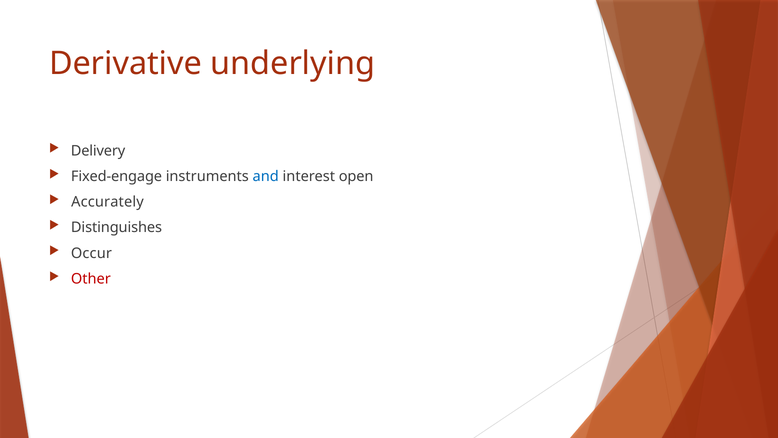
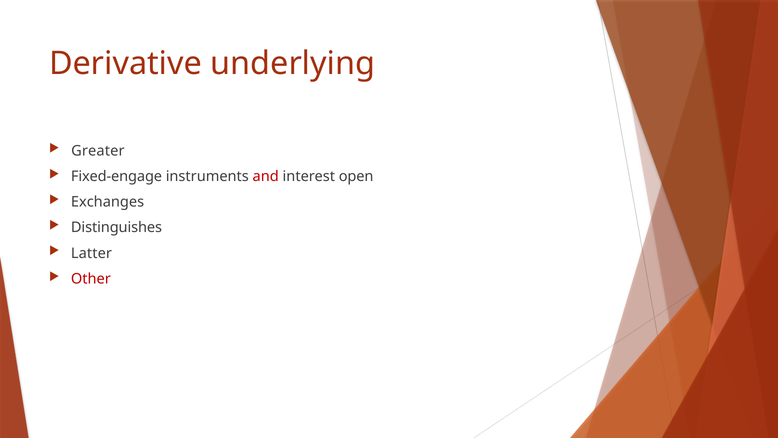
Delivery: Delivery -> Greater (98, 151)
and colour: blue -> red (266, 176)
Accurately: Accurately -> Exchanges (108, 202)
Occur: Occur -> Latter (91, 253)
